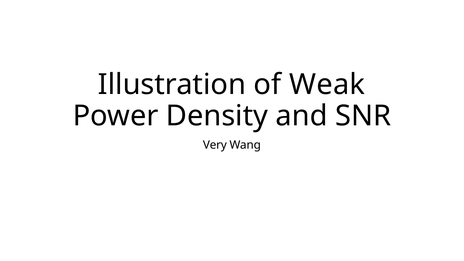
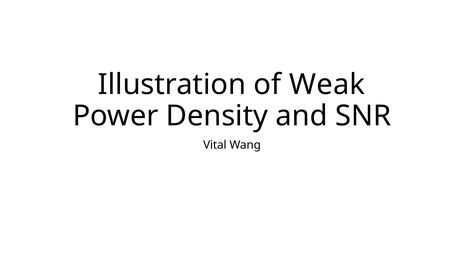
Very: Very -> Vital (215, 145)
